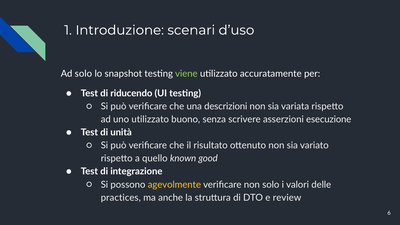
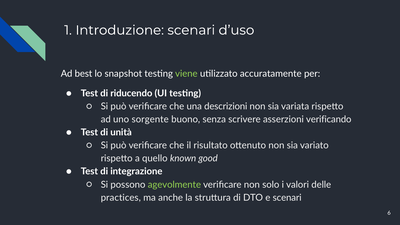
Ad solo: solo -> best (83, 74)
uno utilizzato: utilizzato -> sorgente (150, 119)
esecuzione: esecuzione -> verificando (329, 119)
agevolmente colour: yellow -> light green (174, 185)
e review: review -> scenari (287, 198)
